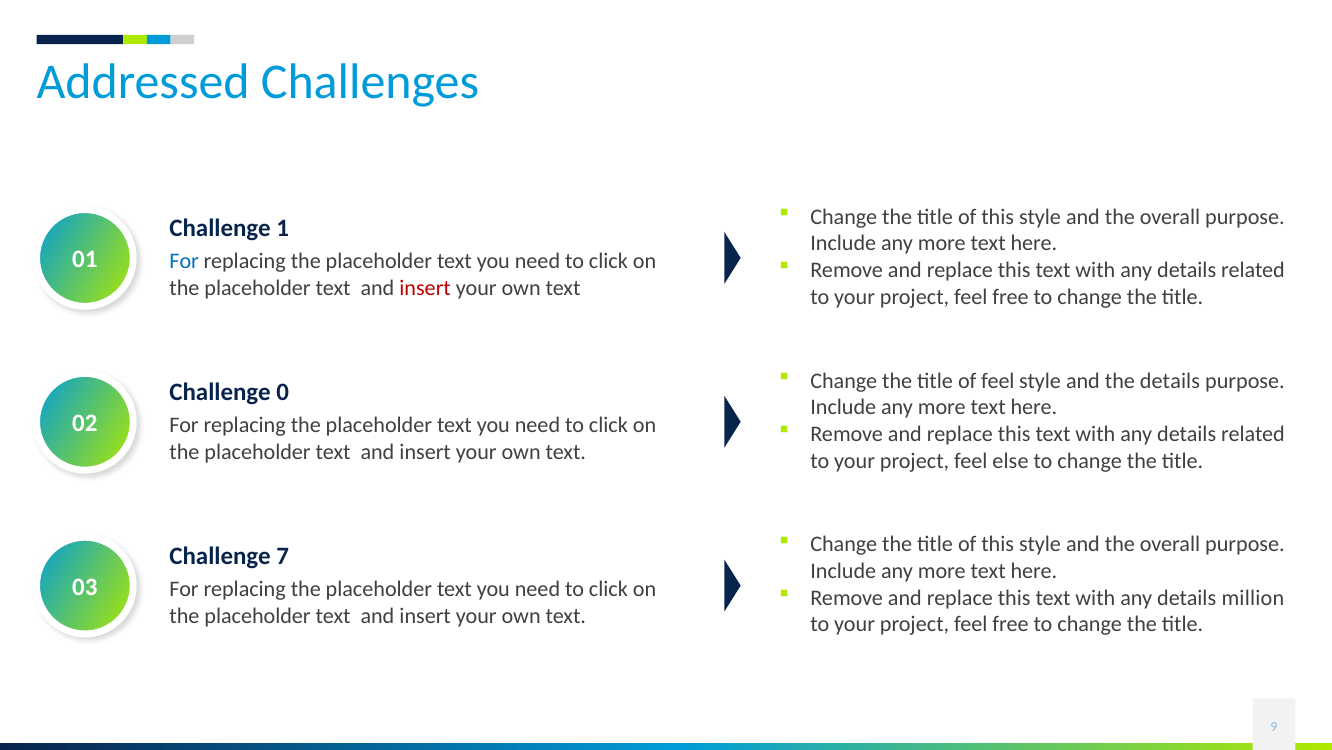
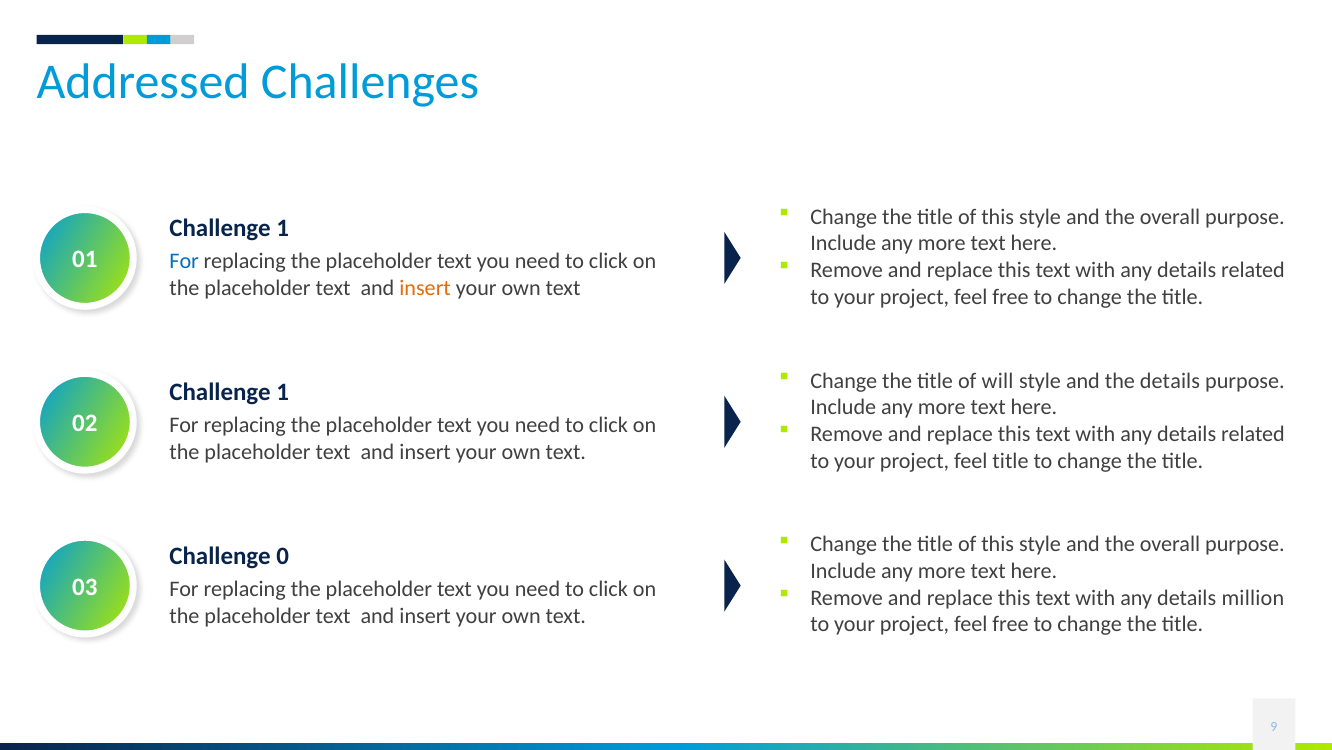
insert colour: red -> orange (425, 288)
of feel: feel -> will (998, 381)
0: 0 -> 1 (283, 392)
feel else: else -> title (1011, 460)
7: 7 -> 0 (283, 555)
